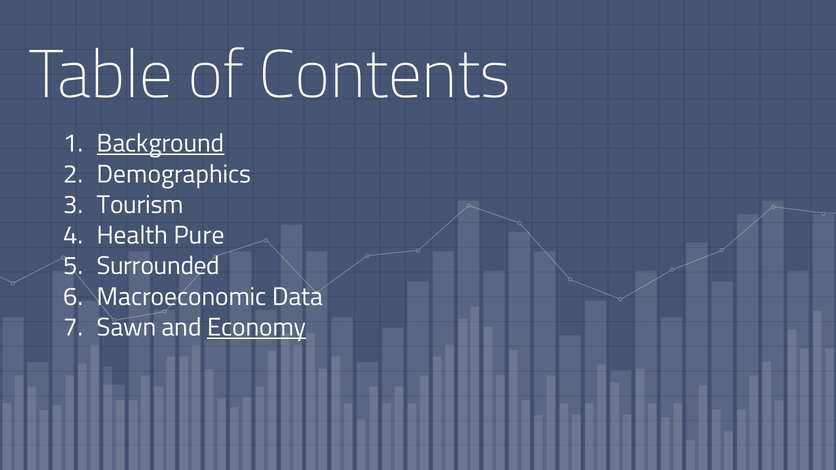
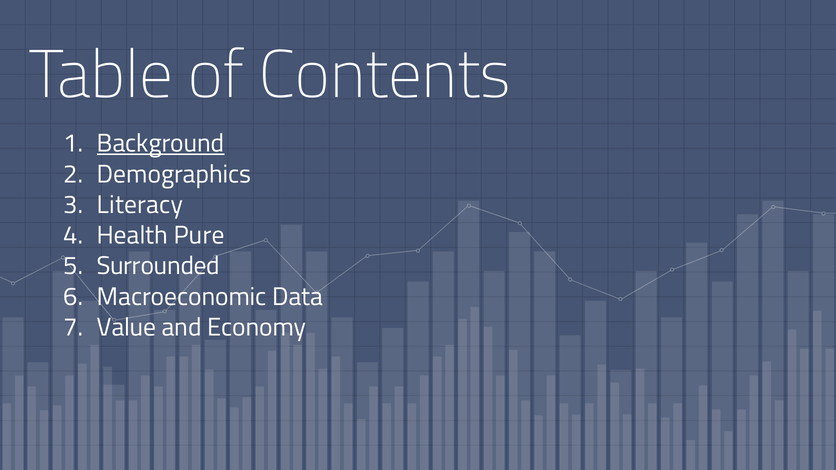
Tourism: Tourism -> Literacy (140, 205)
Sawn: Sawn -> Value (127, 327)
Economy underline: present -> none (257, 327)
